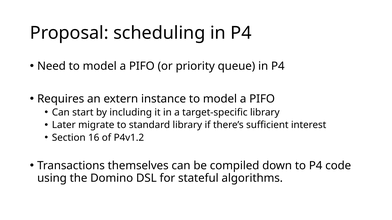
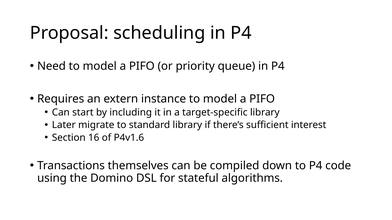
P4v1.2: P4v1.2 -> P4v1.6 (129, 138)
